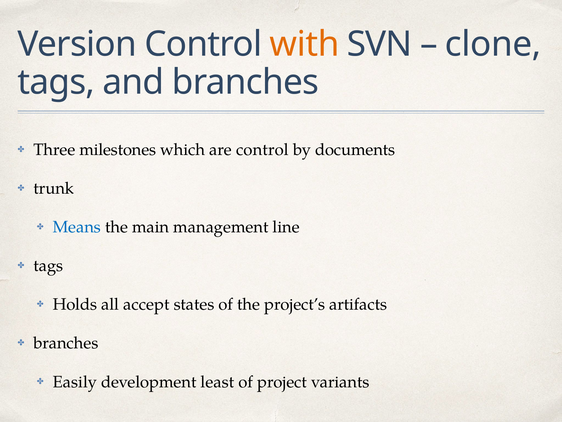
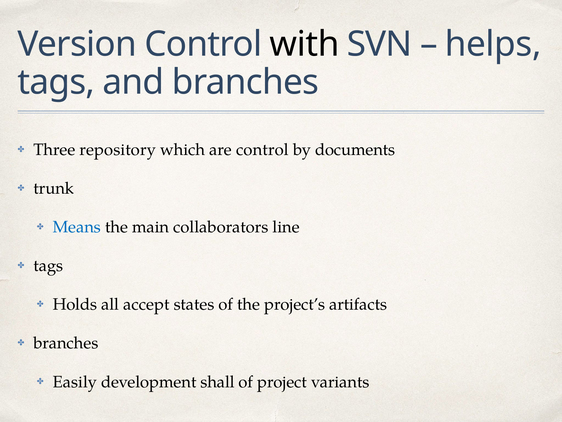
with colour: orange -> black (305, 44)
clone: clone -> helps (493, 44)
milestones: milestones -> repository (118, 150)
management: management -> collaborators (221, 227)
least: least -> shall (218, 381)
